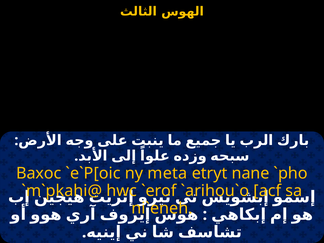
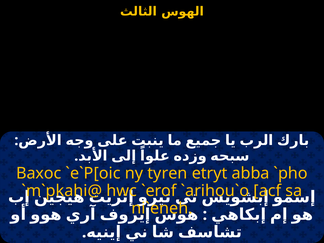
meta: meta -> tyren (167, 173)
nane: nane -> abba (251, 173)
